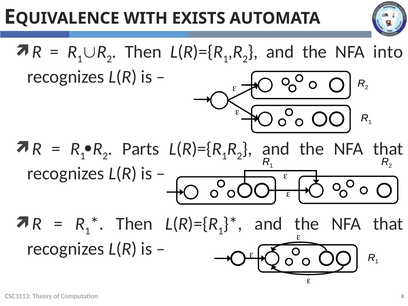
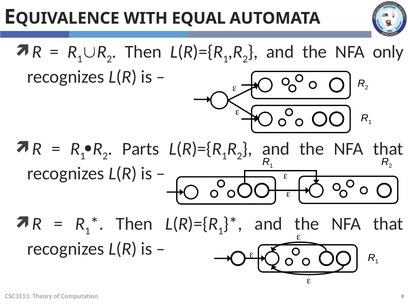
EXISTS: EXISTS -> EQUAL (199, 18)
into: into -> only (388, 52)
